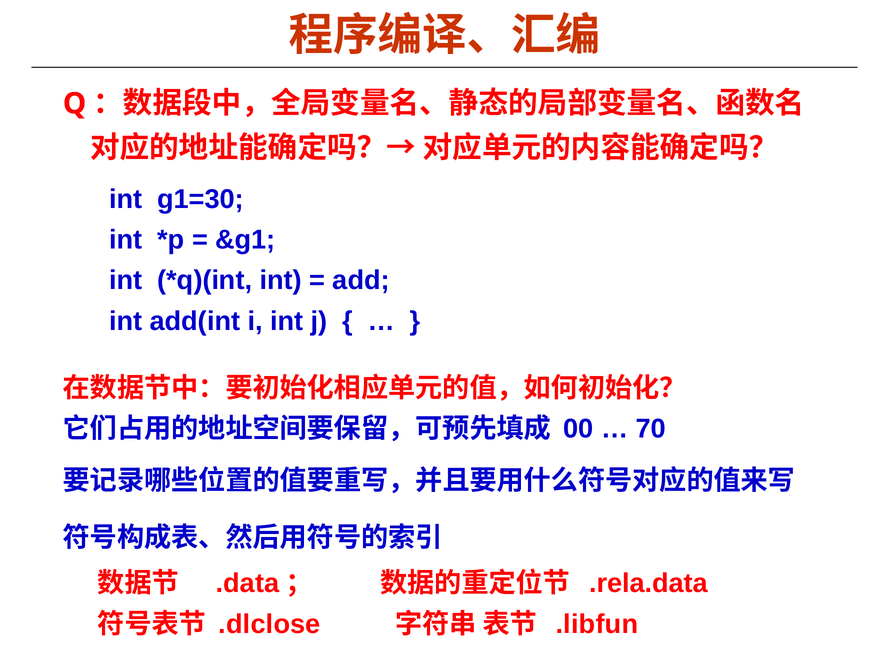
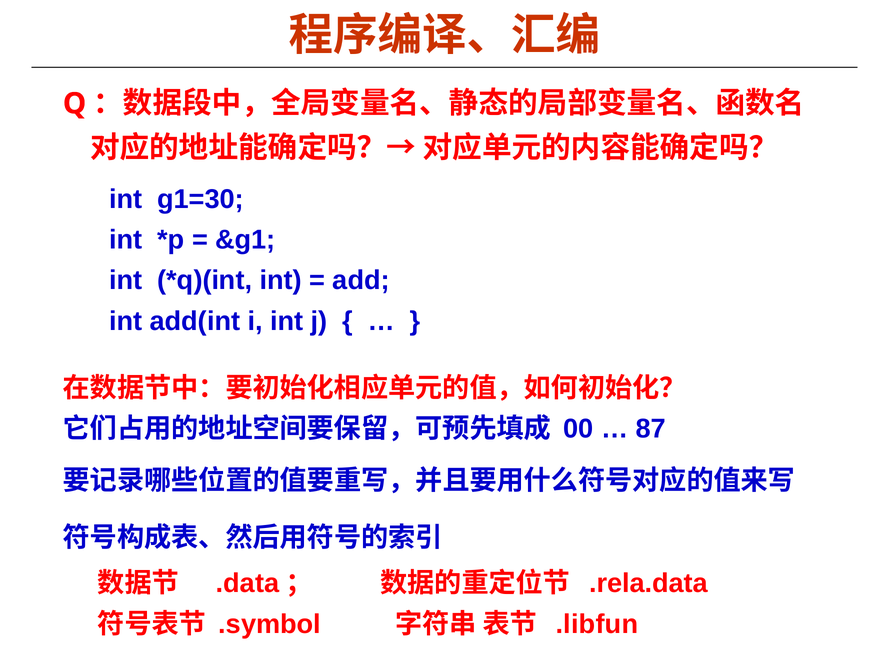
70: 70 -> 87 (651, 429)
.dlclose: .dlclose -> .symbol (270, 624)
